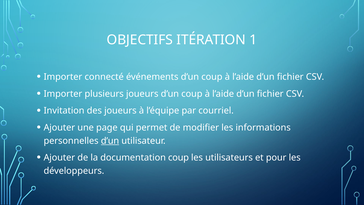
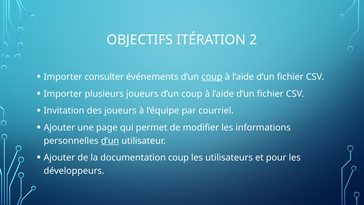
1: 1 -> 2 (253, 40)
connecté: connecté -> consulter (104, 77)
coup underline: none -> present (212, 77)
